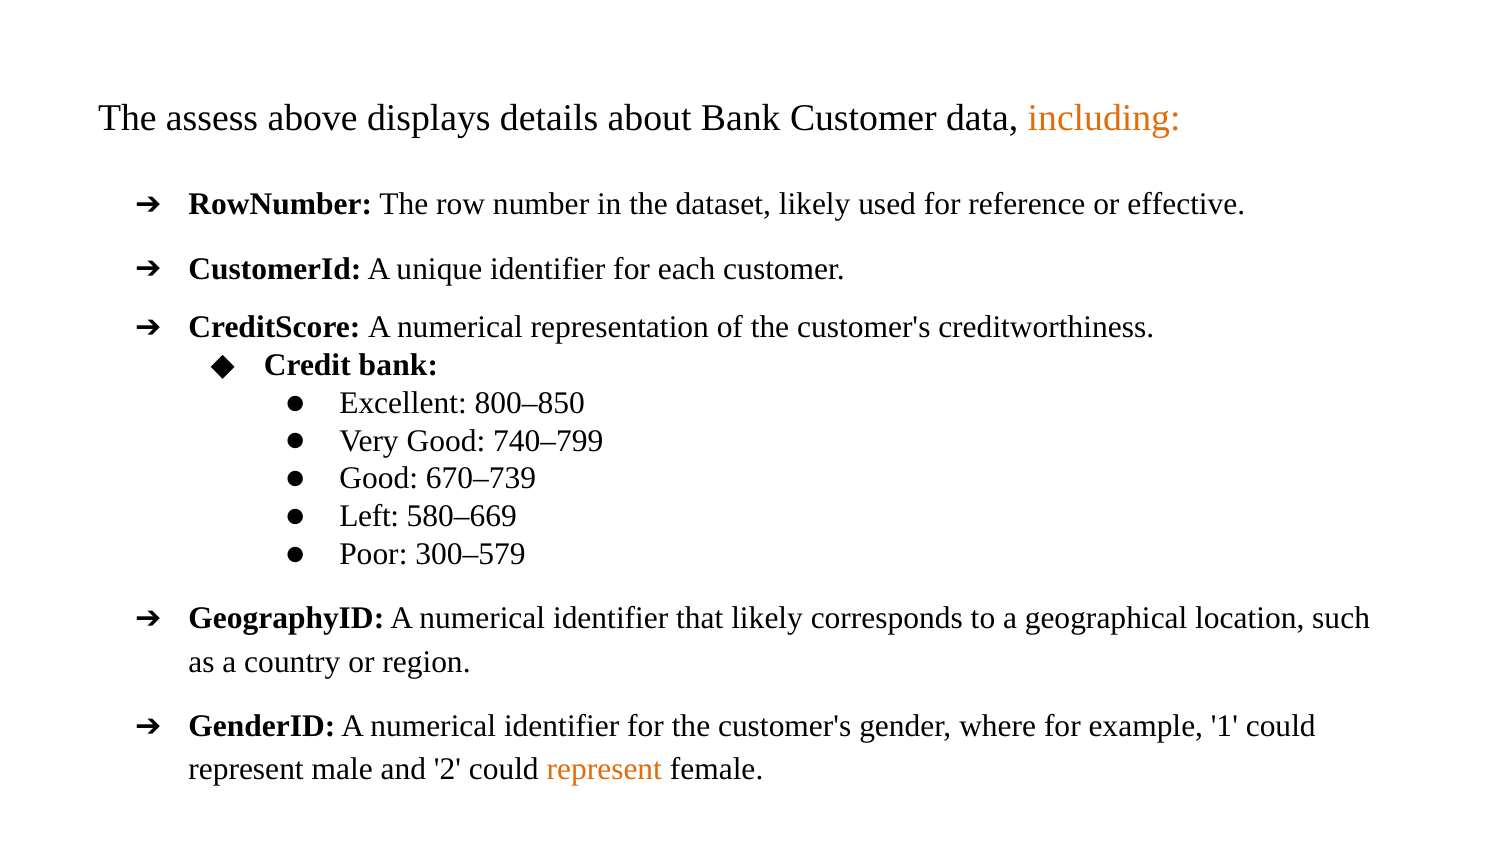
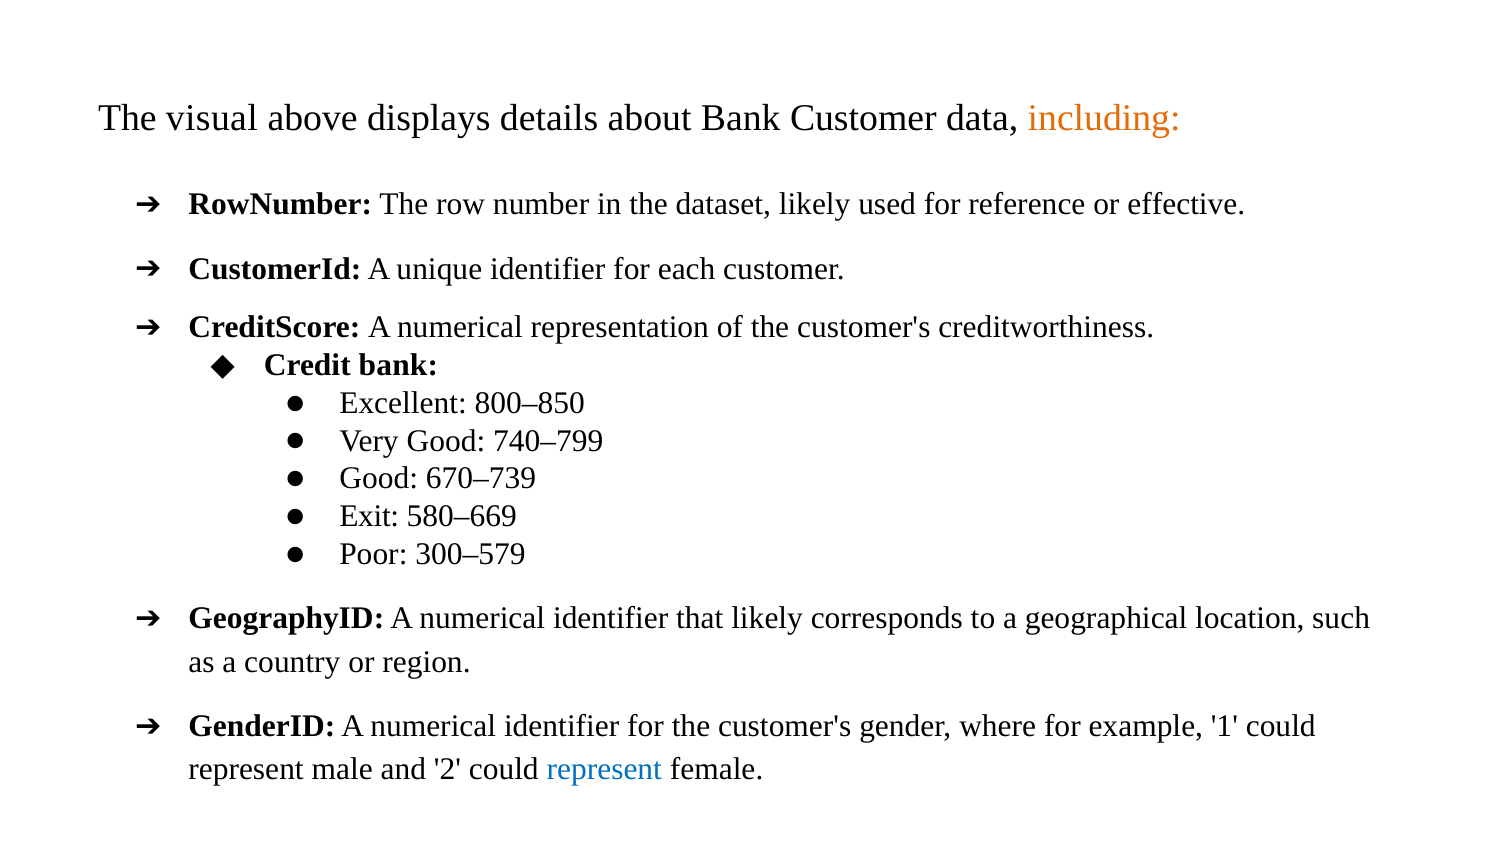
assess: assess -> visual (212, 118)
Left: Left -> Exit (369, 516)
represent colour: orange -> blue (604, 769)
